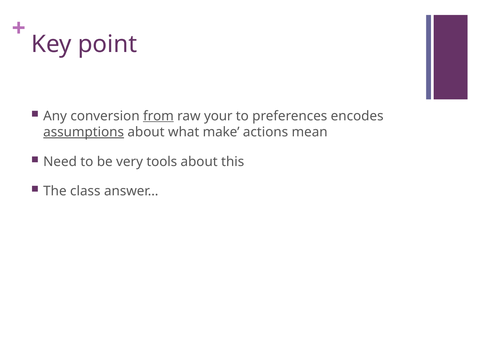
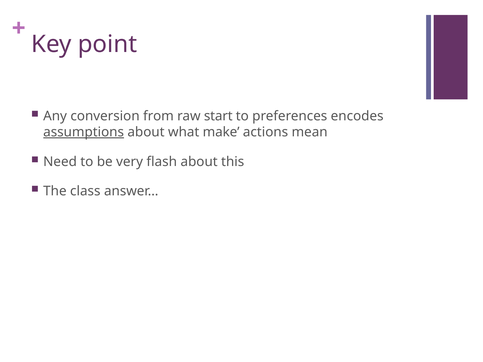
from underline: present -> none (158, 116)
your: your -> start (218, 116)
tools: tools -> flash (162, 162)
